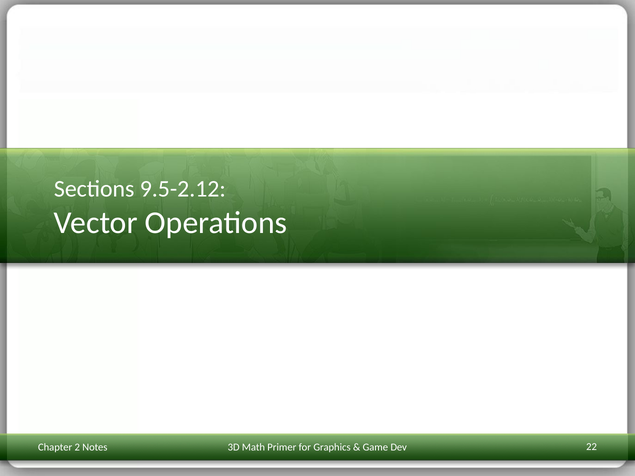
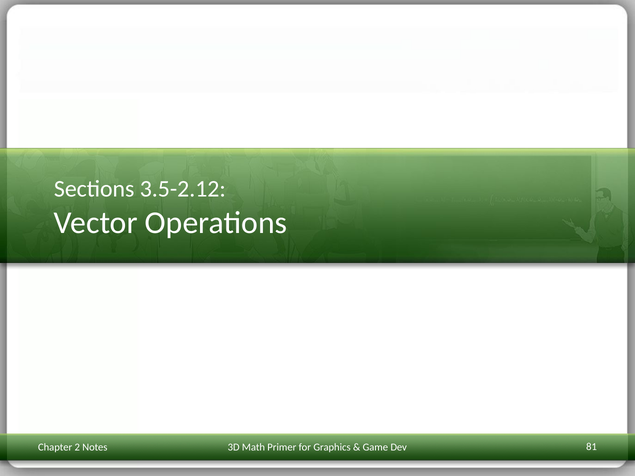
9.5-2.12: 9.5-2.12 -> 3.5-2.12 (183, 189)
22: 22 -> 81 (592, 447)
